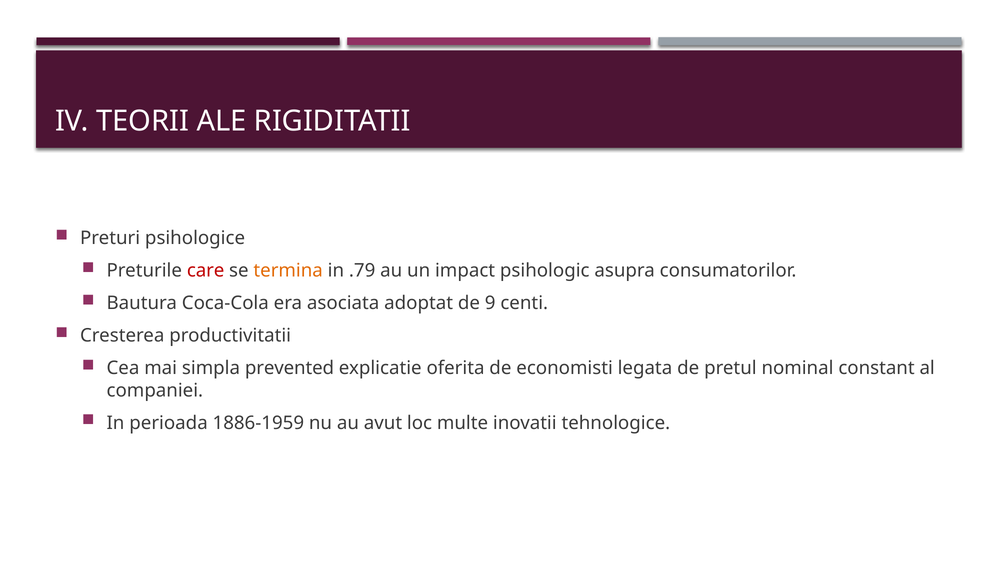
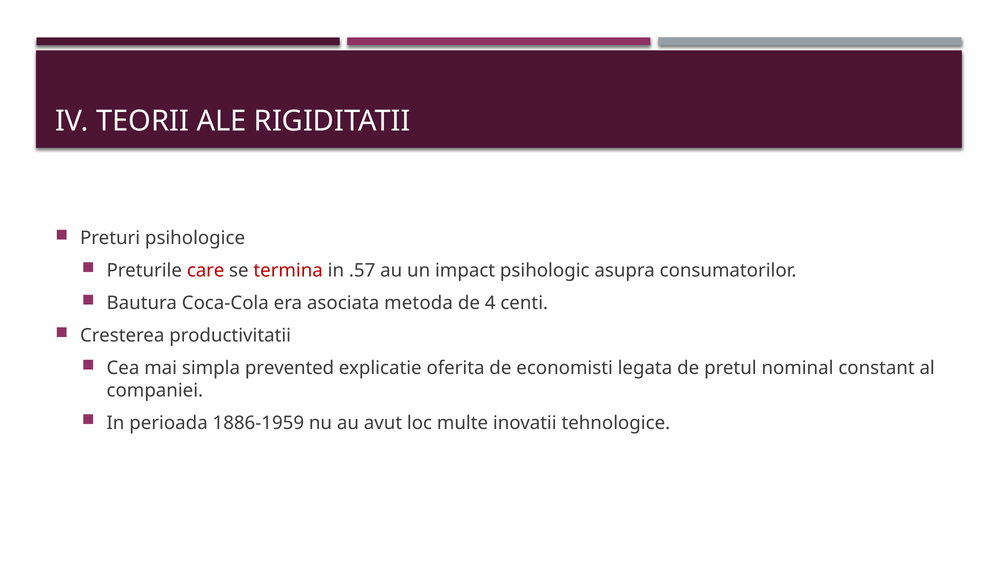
termina colour: orange -> red (288, 270)
.79: .79 -> .57 (362, 270)
adoptat: adoptat -> metoda (419, 303)
9: 9 -> 4 (490, 303)
